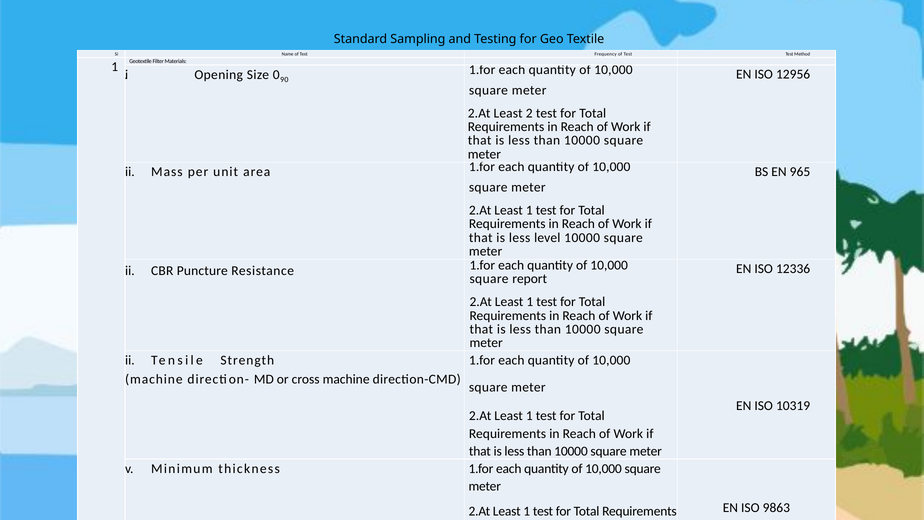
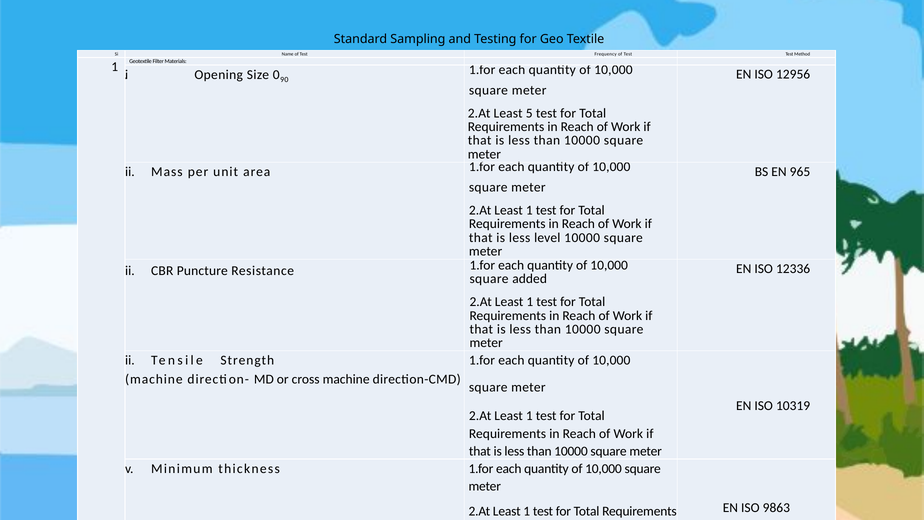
2: 2 -> 5 (529, 113)
report: report -> added (530, 279)
